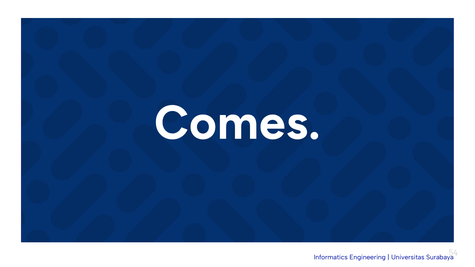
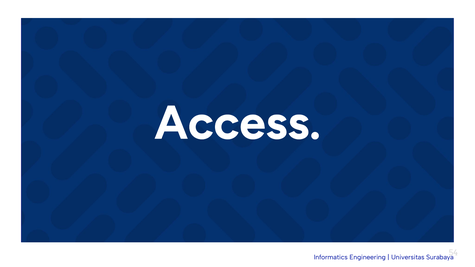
Comes: Comes -> Access (238, 123)
